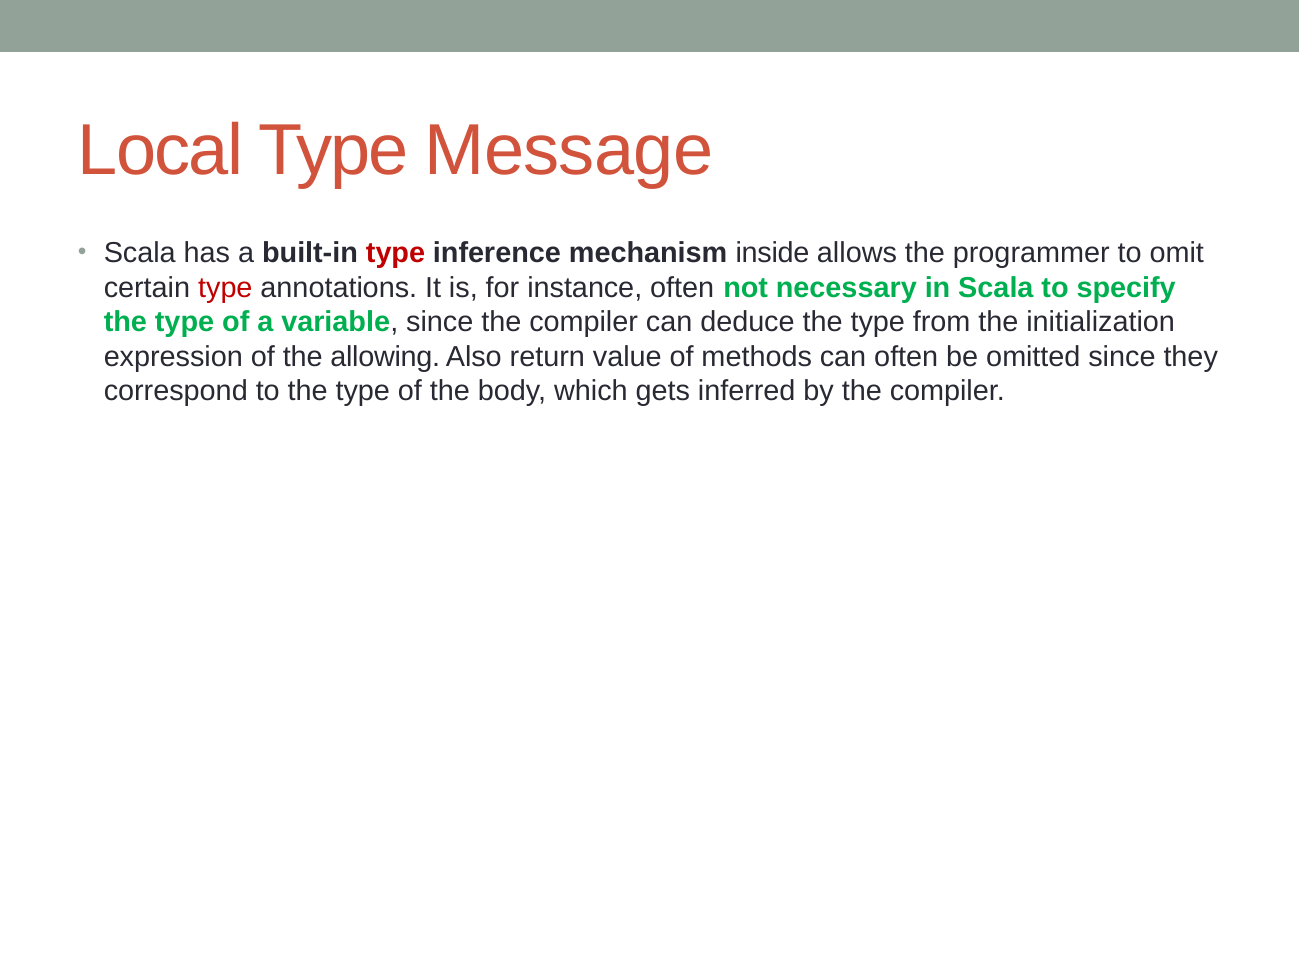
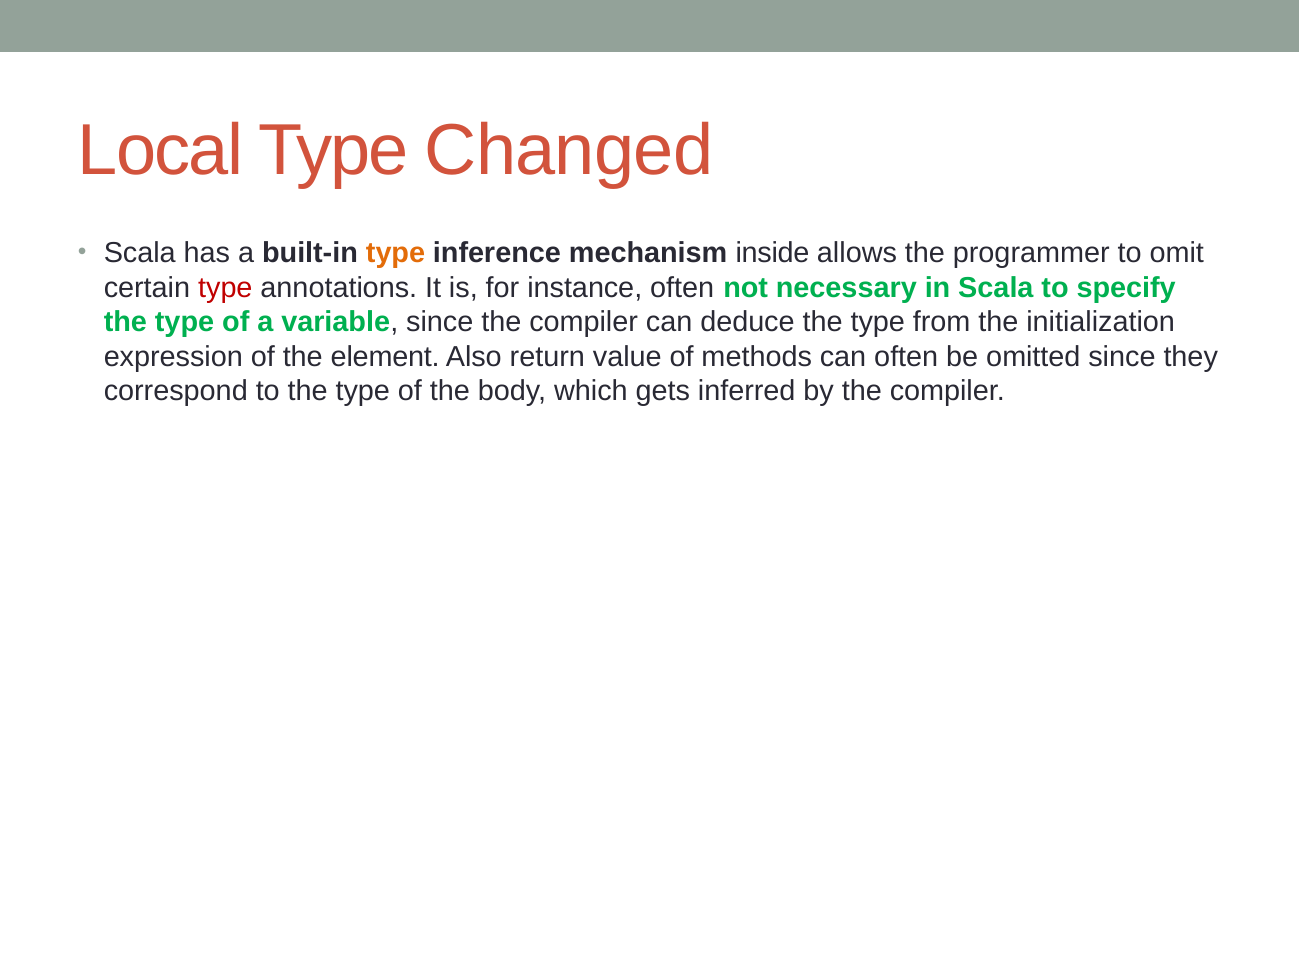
Message: Message -> Changed (569, 151)
type colour: red -> orange (396, 253)
allowing: allowing -> element (385, 357)
